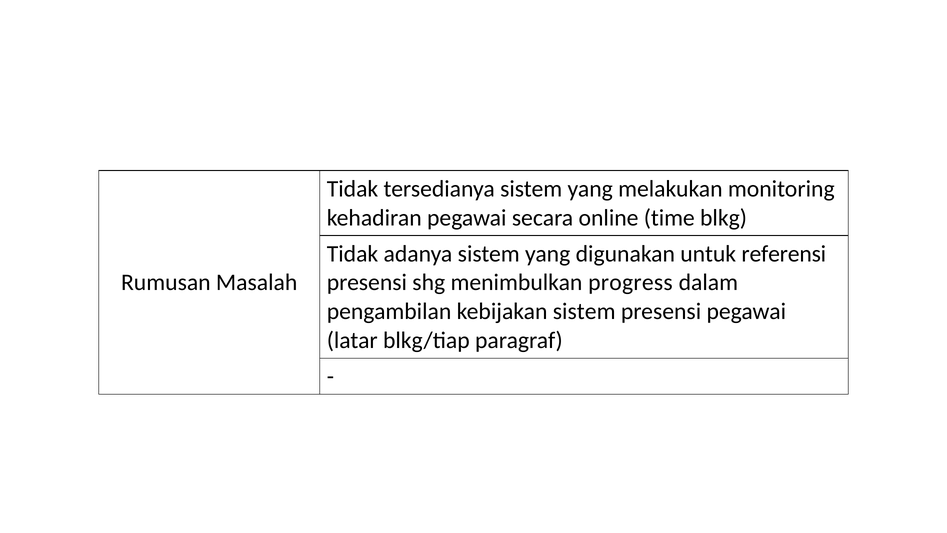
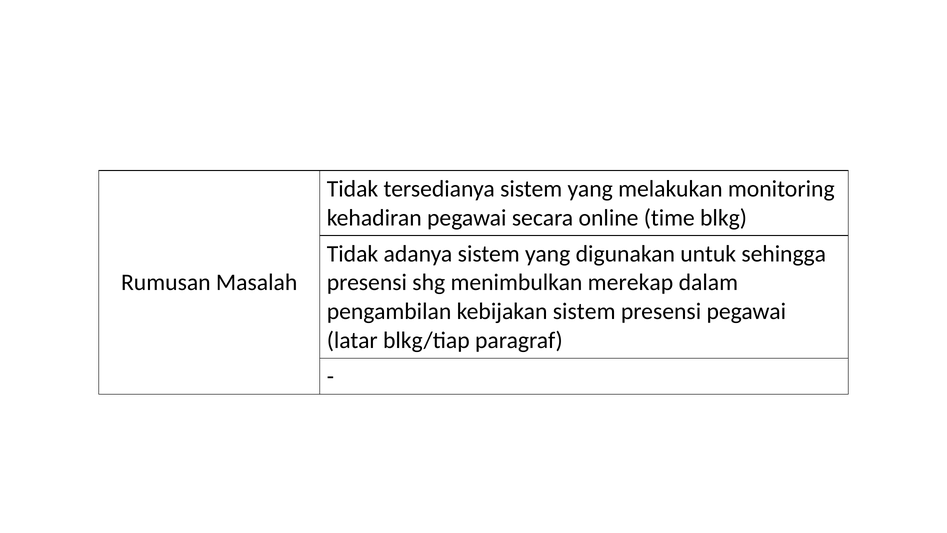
referensi: referensi -> sehingga (784, 254)
progress: progress -> merekap (631, 282)
